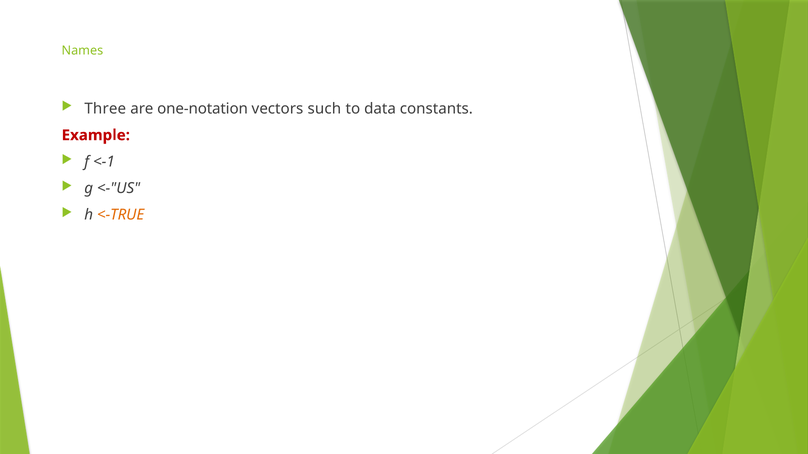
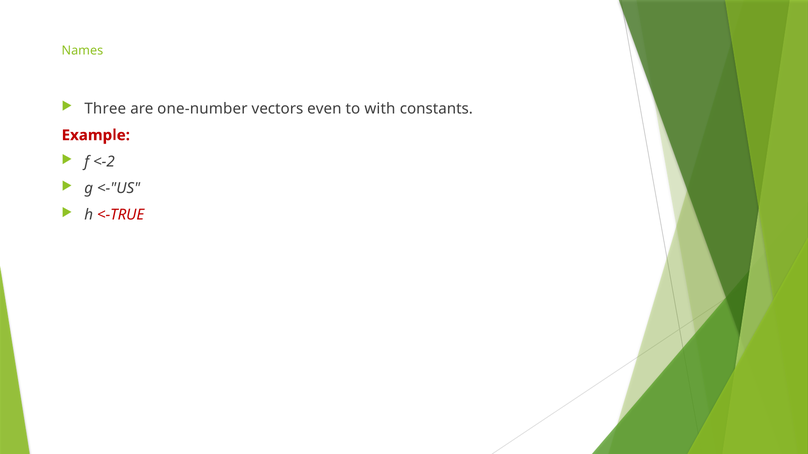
one-notation: one-notation -> one-number (202, 109)
such: such -> even (324, 109)
data: data -> with (380, 109)
<-1: <-1 -> <-2 (104, 162)
<-TRUE colour: orange -> red (121, 215)
